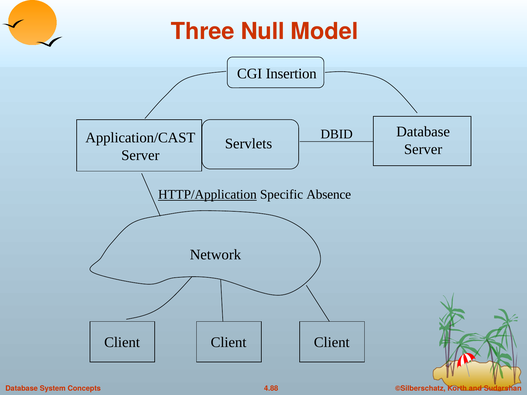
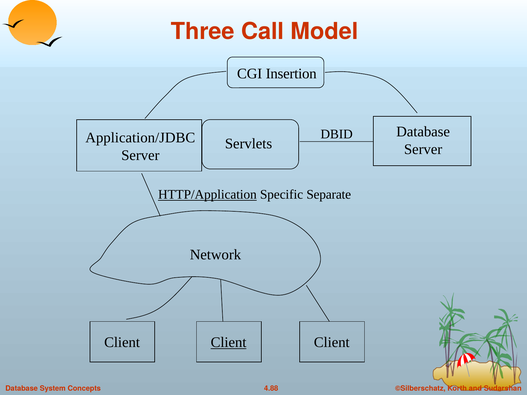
Null: Null -> Call (263, 32)
Application/CAST: Application/CAST -> Application/JDBC (140, 138)
Absence: Absence -> Separate (329, 195)
Client underline: none -> present (229, 343)
